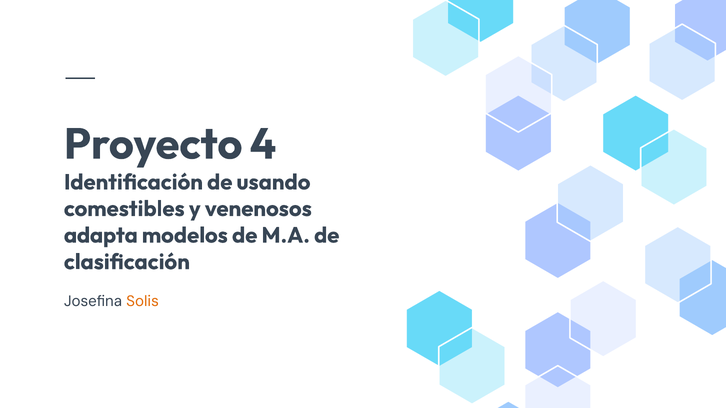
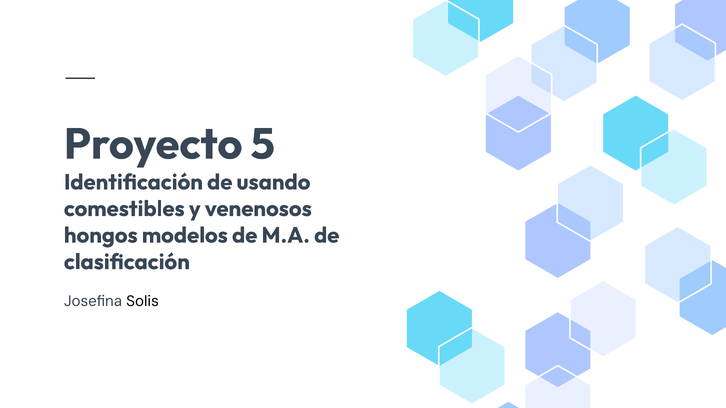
4: 4 -> 5 (263, 144)
adapta: adapta -> hongos (101, 236)
Solis colour: orange -> black (143, 301)
